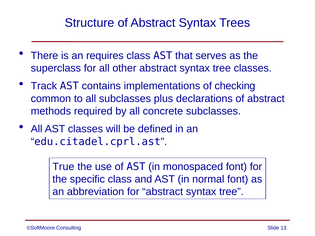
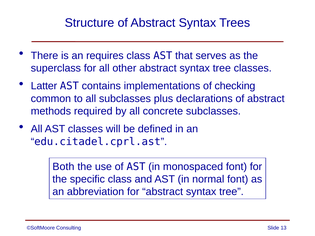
Track: Track -> Latter (44, 86)
True: True -> Both (63, 167)
